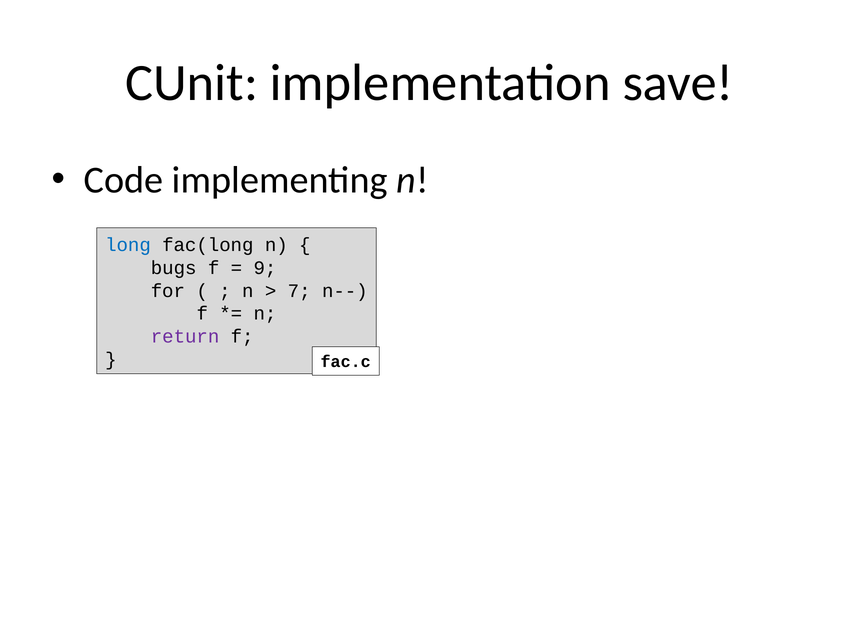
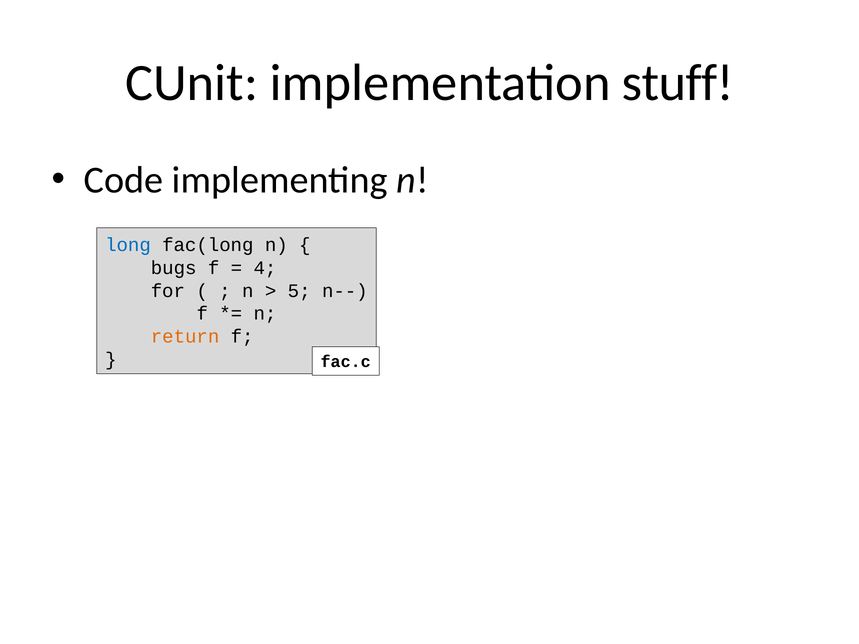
save: save -> stuff (678, 83)
9: 9 -> 4 (265, 268)
7: 7 -> 5 (299, 291)
return colour: purple -> orange (185, 337)
